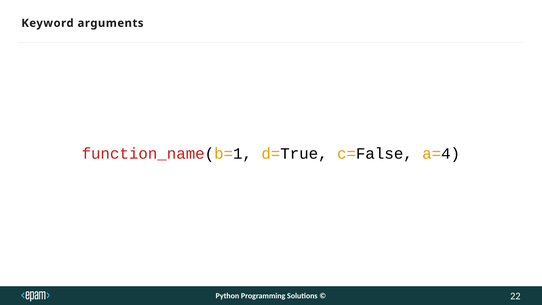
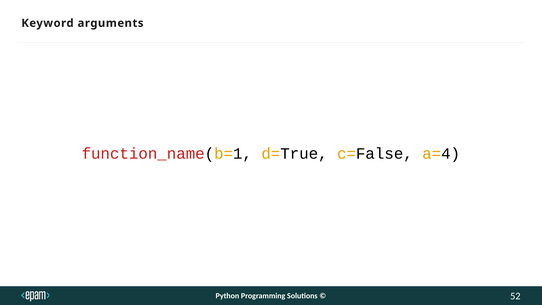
22: 22 -> 52 (515, 296)
